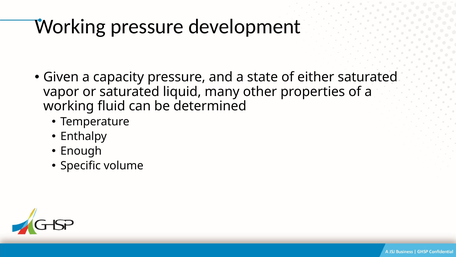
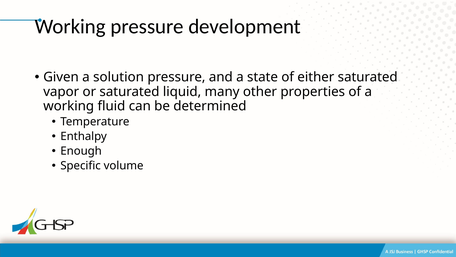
capacity: capacity -> solution (119, 77)
